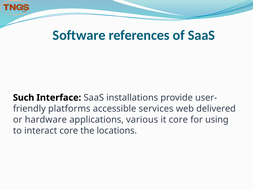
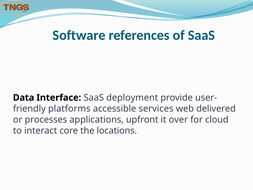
Such: Such -> Data (24, 98)
installations: installations -> deployment (132, 98)
hardware: hardware -> processes (46, 120)
various: various -> upfront (142, 120)
it core: core -> over (178, 120)
using: using -> cloud (217, 120)
